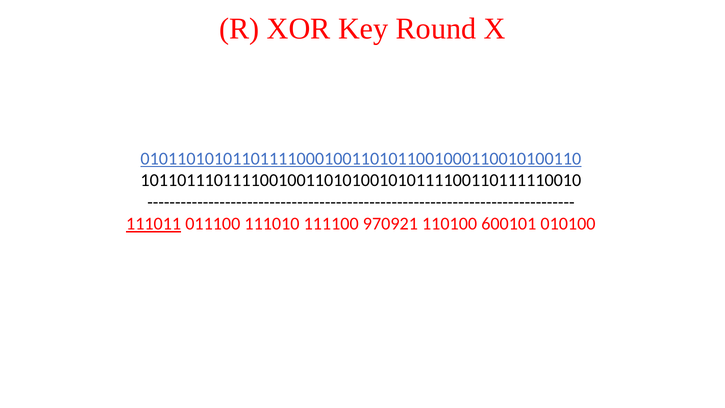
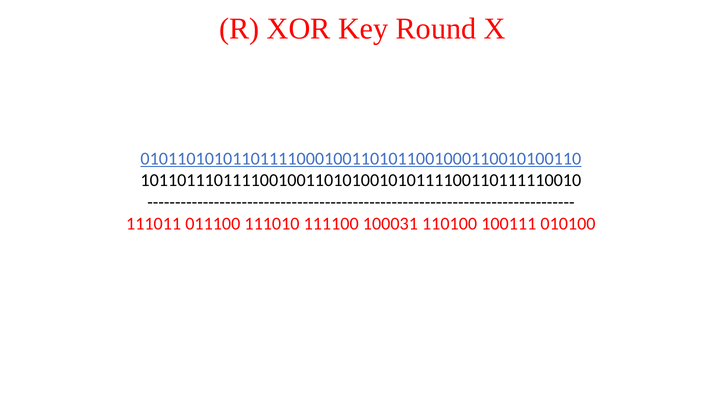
111011 underline: present -> none (154, 224)
970921: 970921 -> 100031 (390, 224)
600101: 600101 -> 100111 (509, 224)
